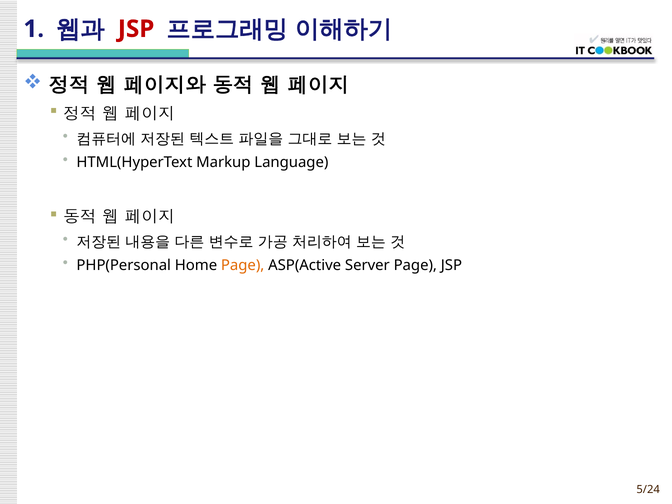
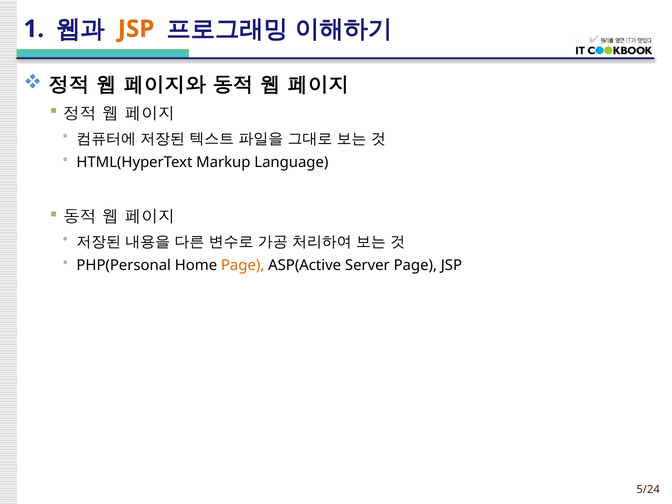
JSP colour: red -> orange (136, 29)
